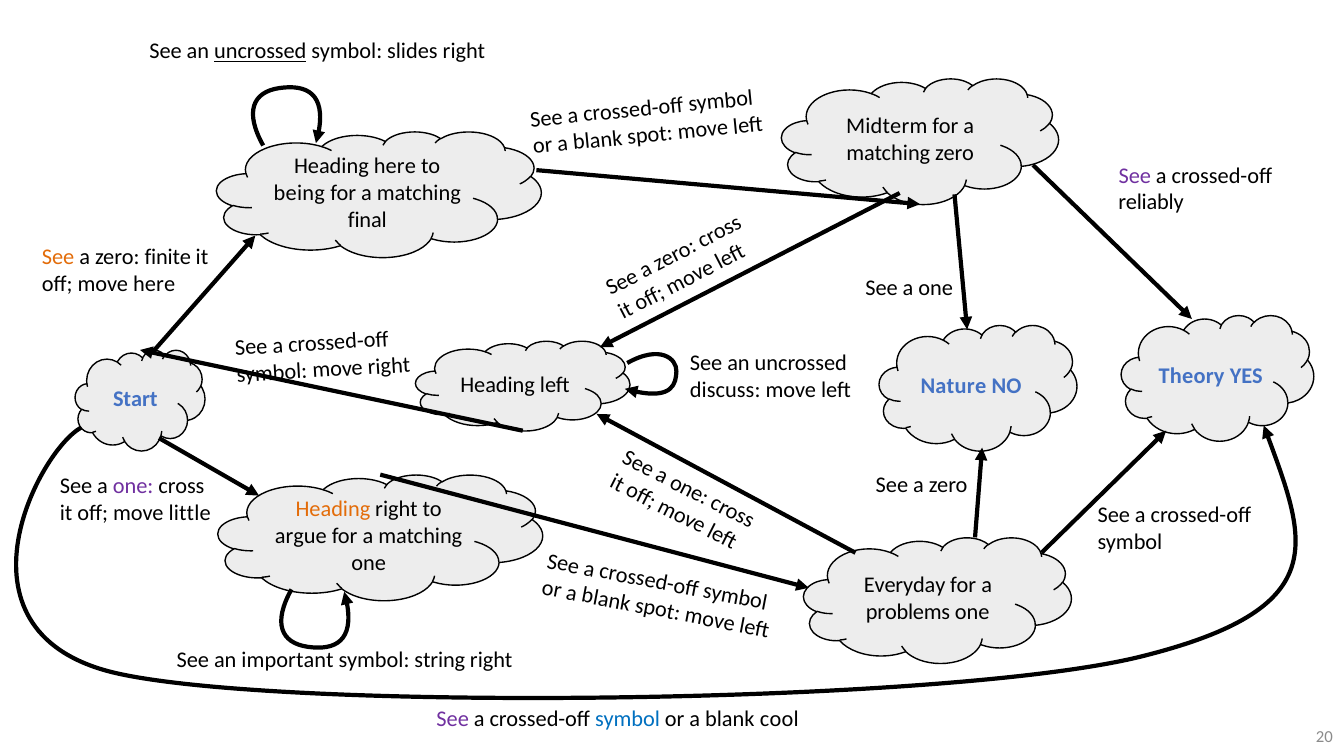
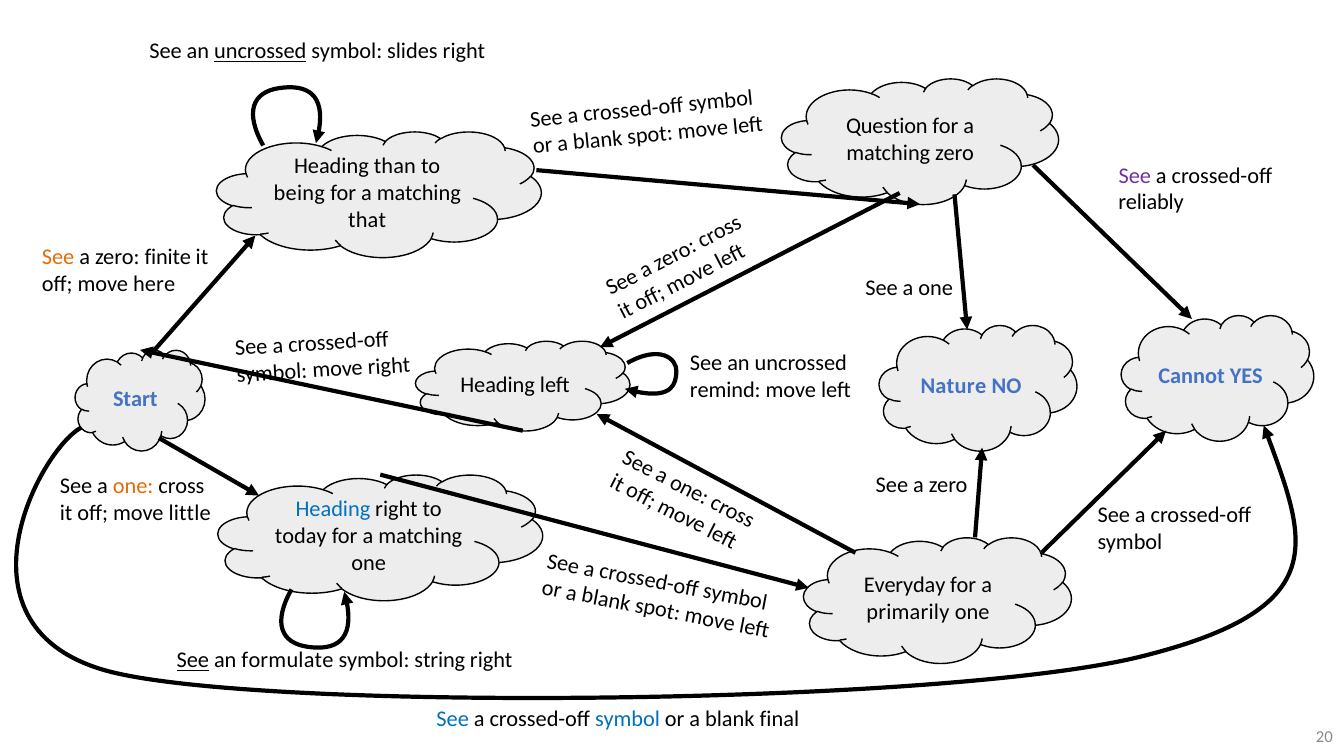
Midterm: Midterm -> Question (887, 126)
Heading here: here -> than (395, 166)
final: final -> that (367, 220)
Theory: Theory -> Cannot (1192, 376)
discuss: discuss -> remind (725, 390)
one colour: purple -> orange (133, 486)
Heading colour: orange -> blue (333, 509)
argue: argue -> today (301, 536)
problems: problems -> primarily (908, 612)
See underline: none -> present (193, 660)
important: important -> formulate (287, 660)
See colour: purple -> blue (453, 719)
cool: cool -> final (779, 719)
